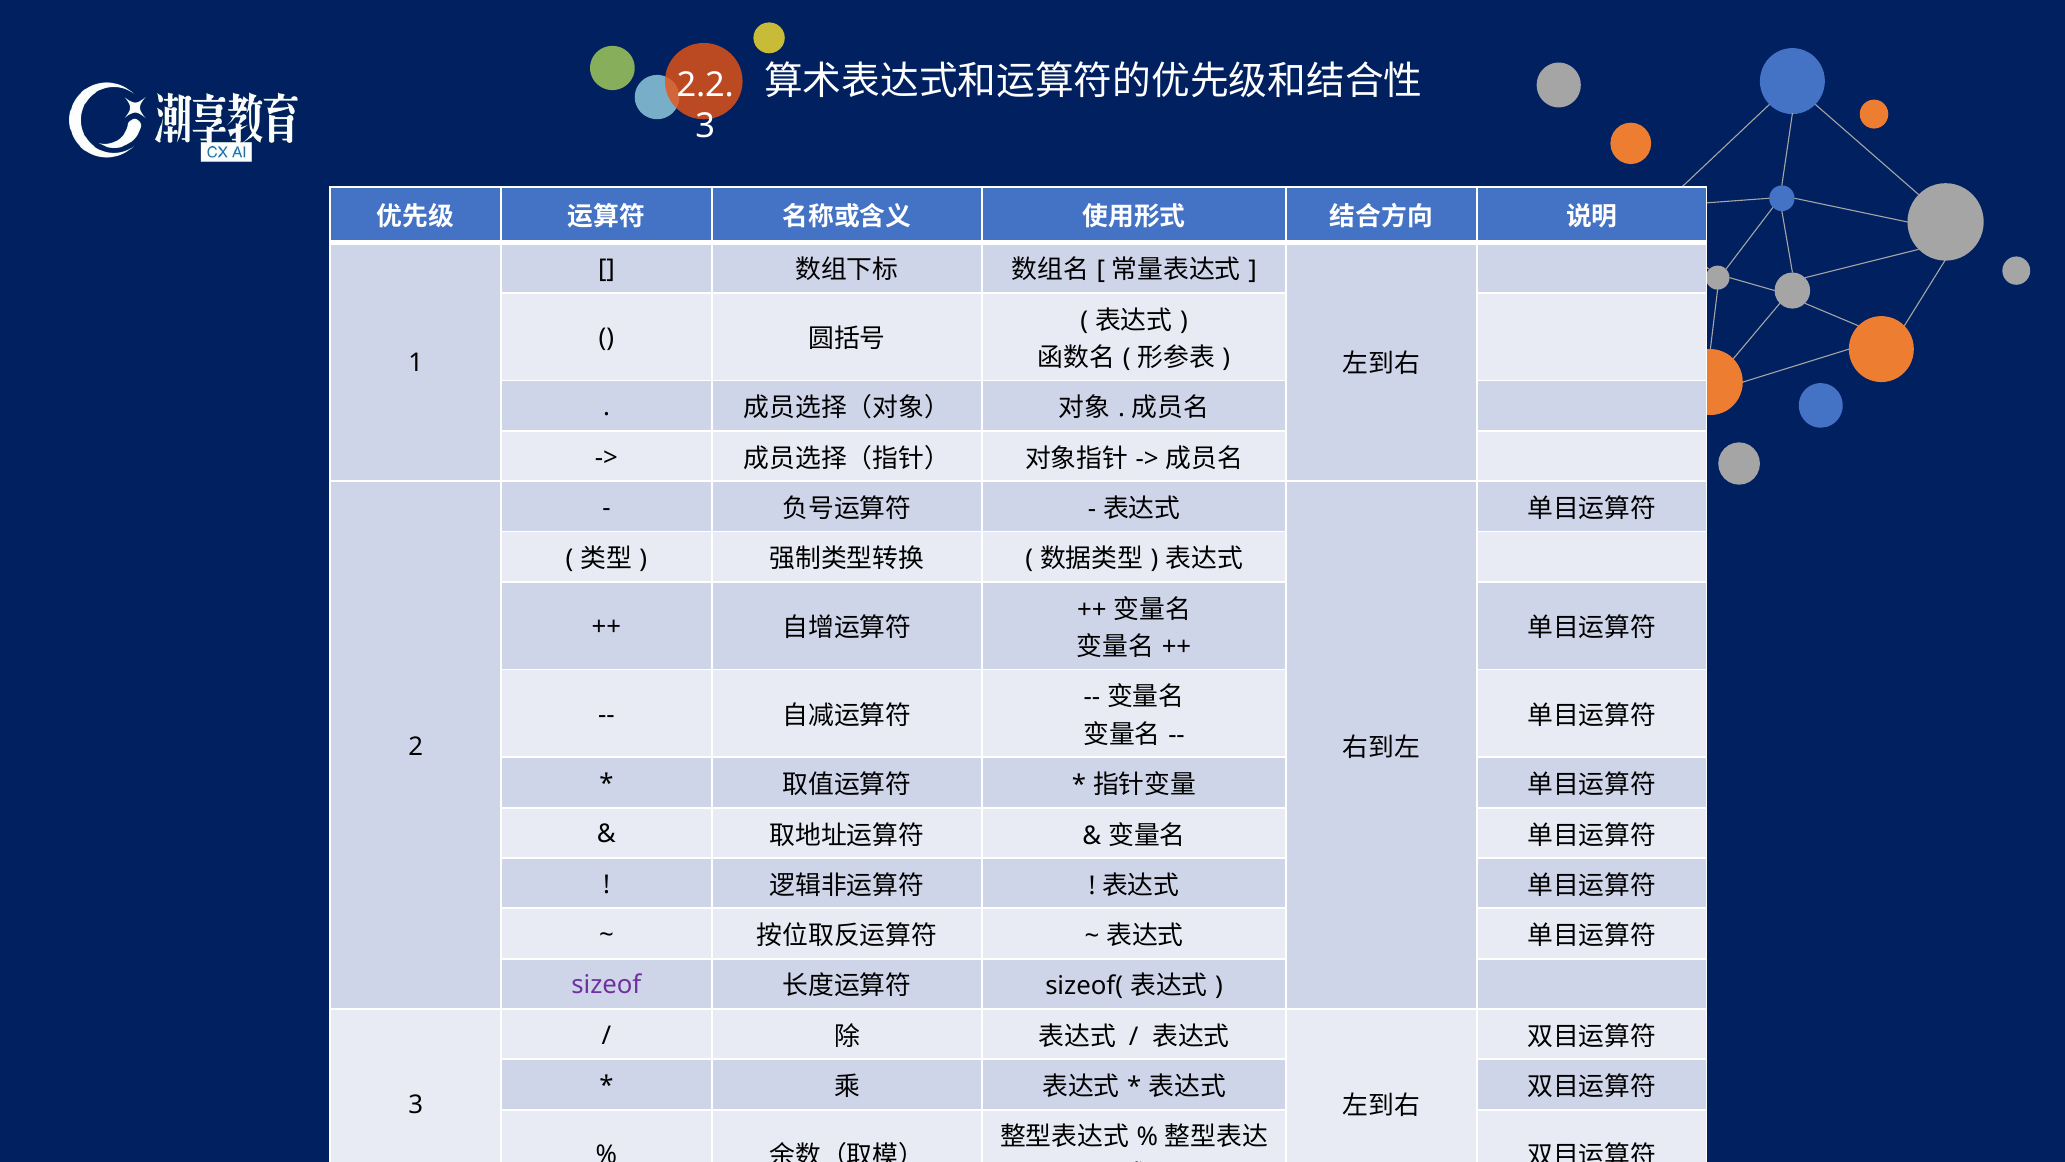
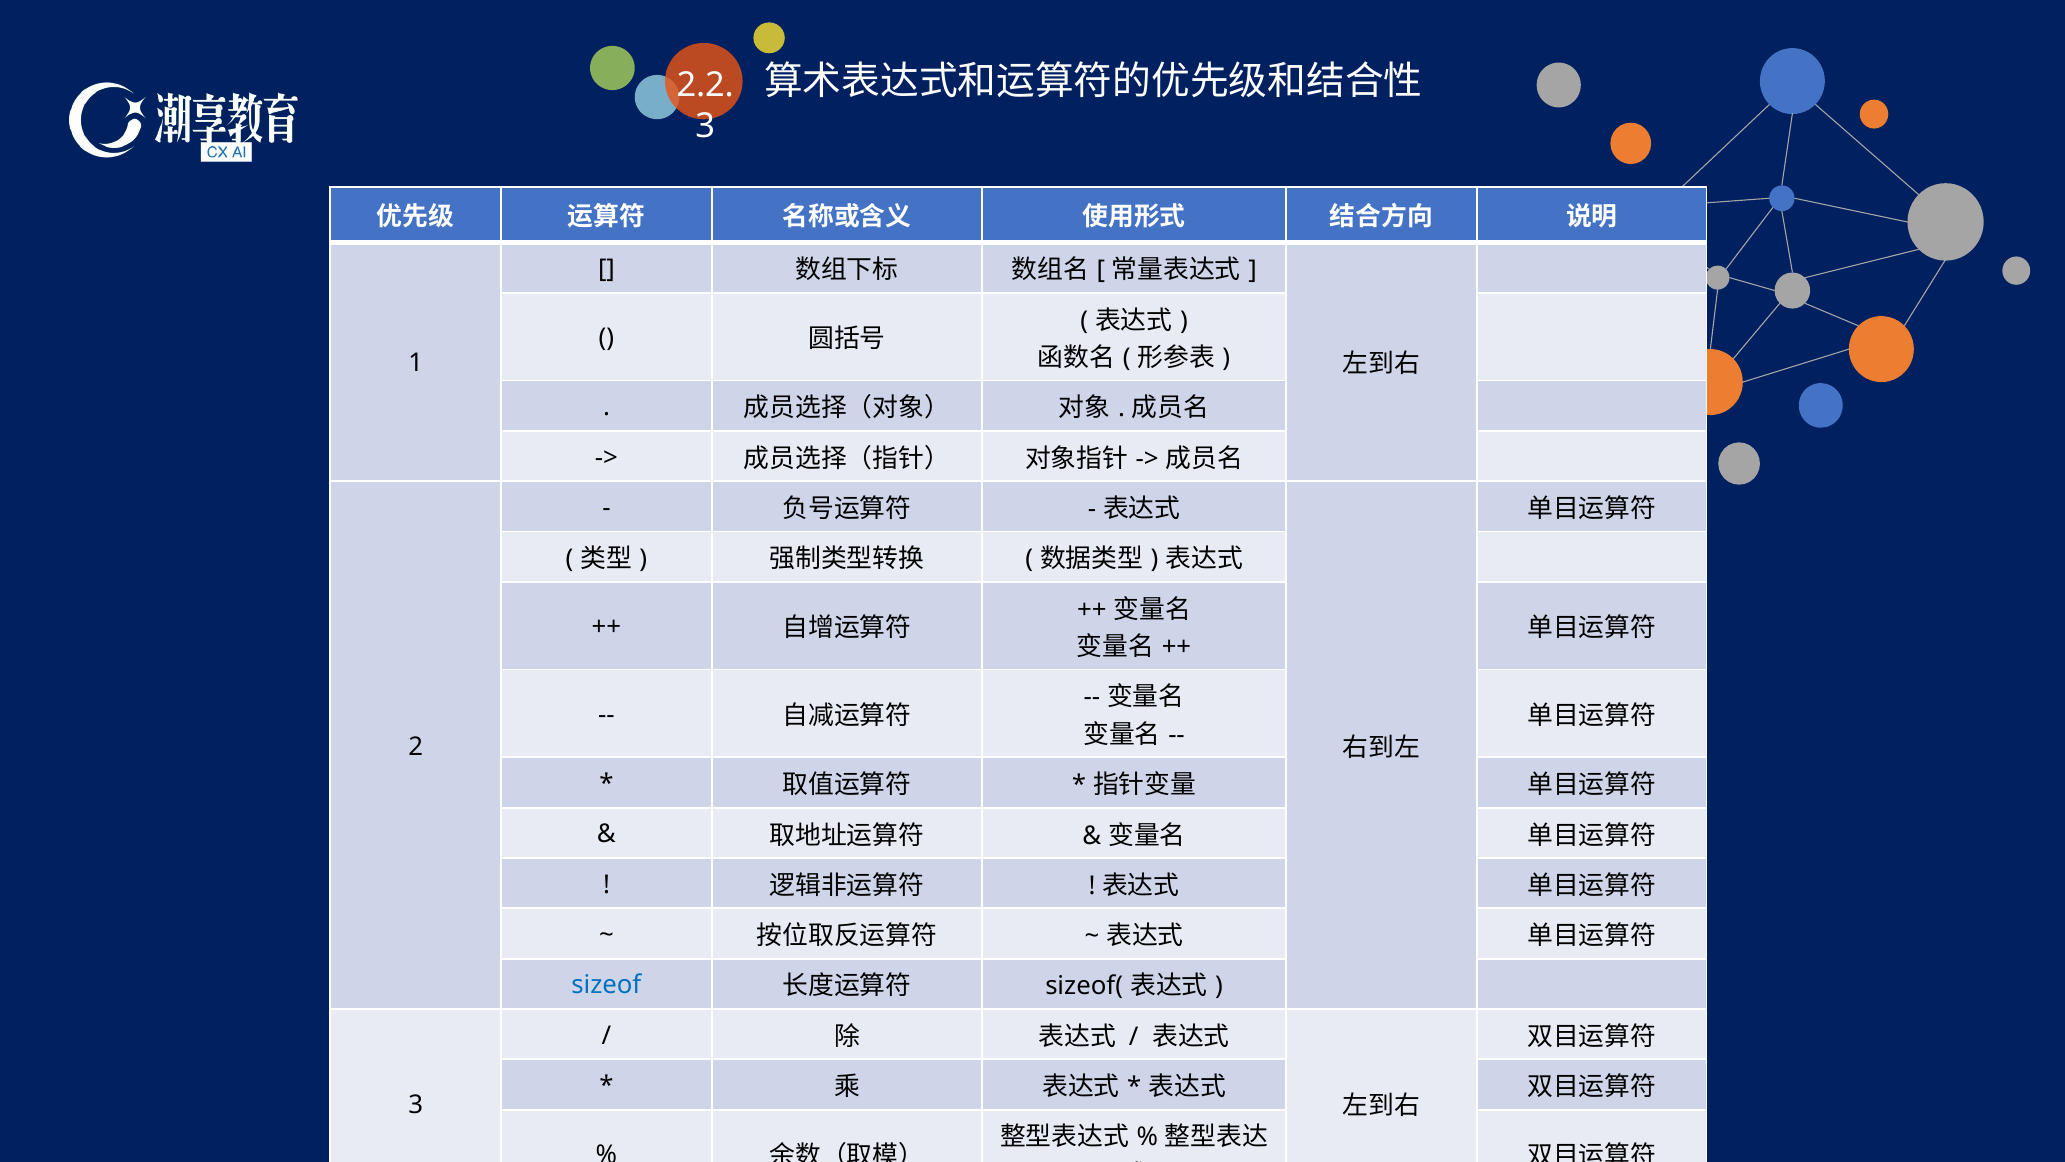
sizeof colour: purple -> blue (606, 985)
